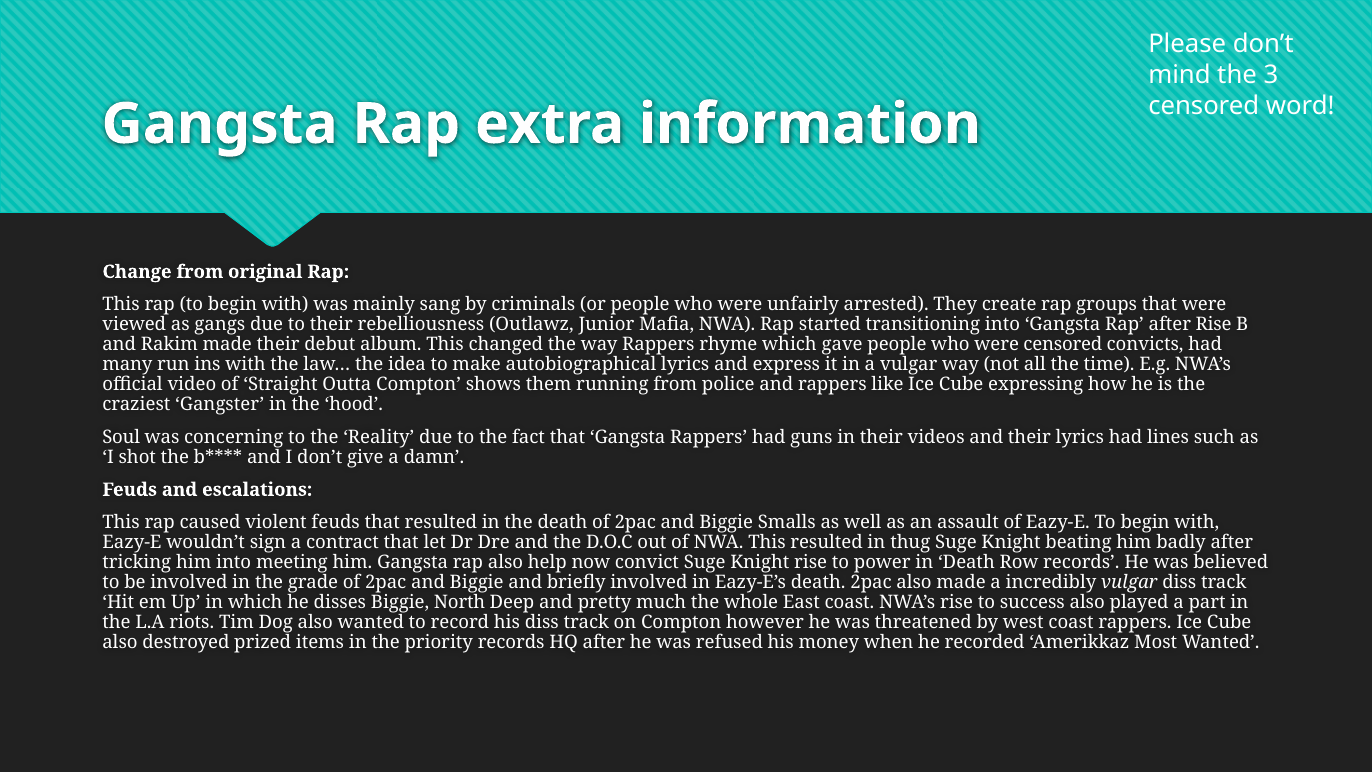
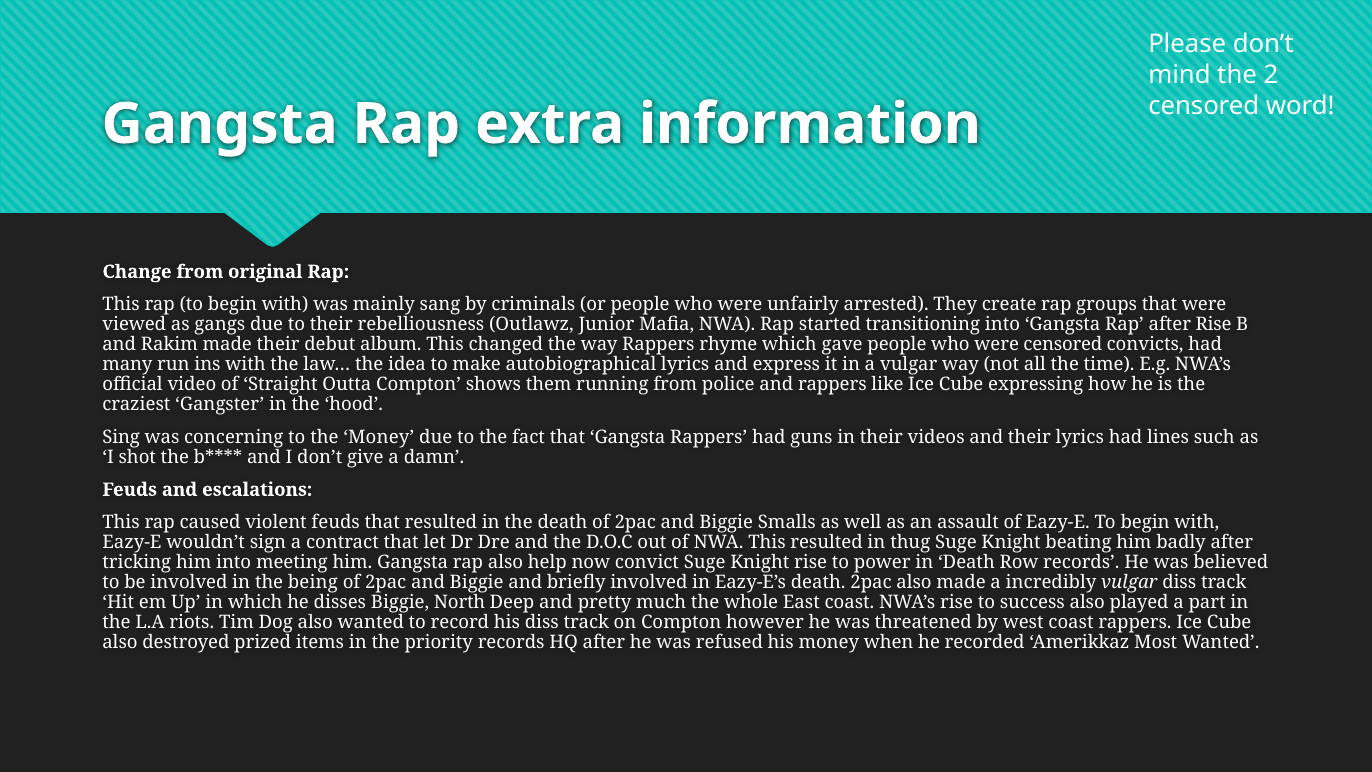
3: 3 -> 2 (1271, 75)
Soul: Soul -> Sing (121, 437)
the Reality: Reality -> Money (379, 437)
grade: grade -> being (313, 582)
